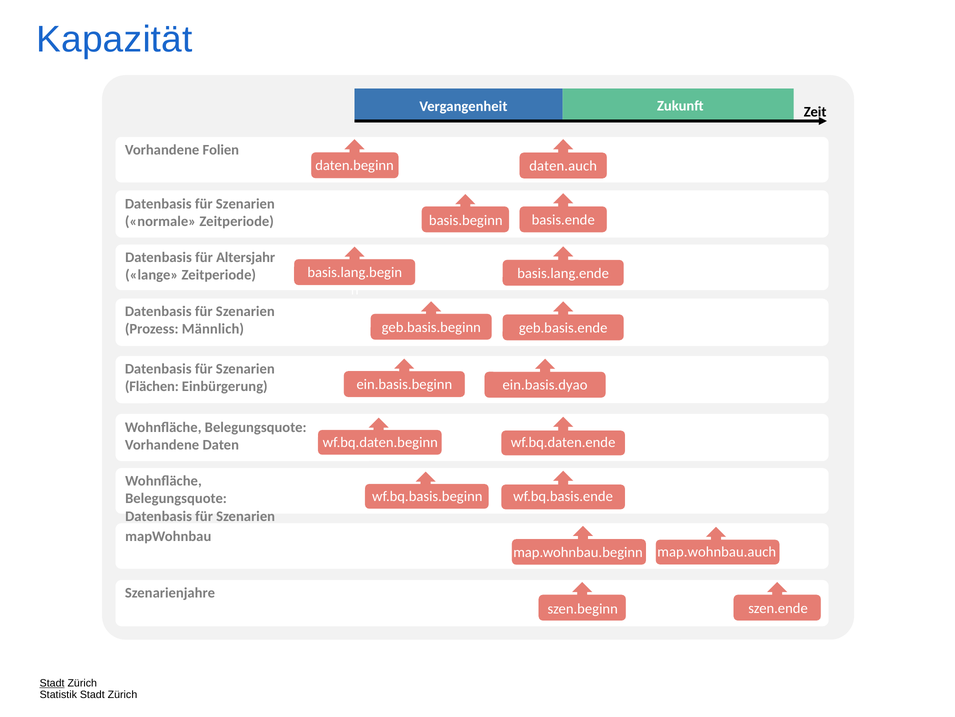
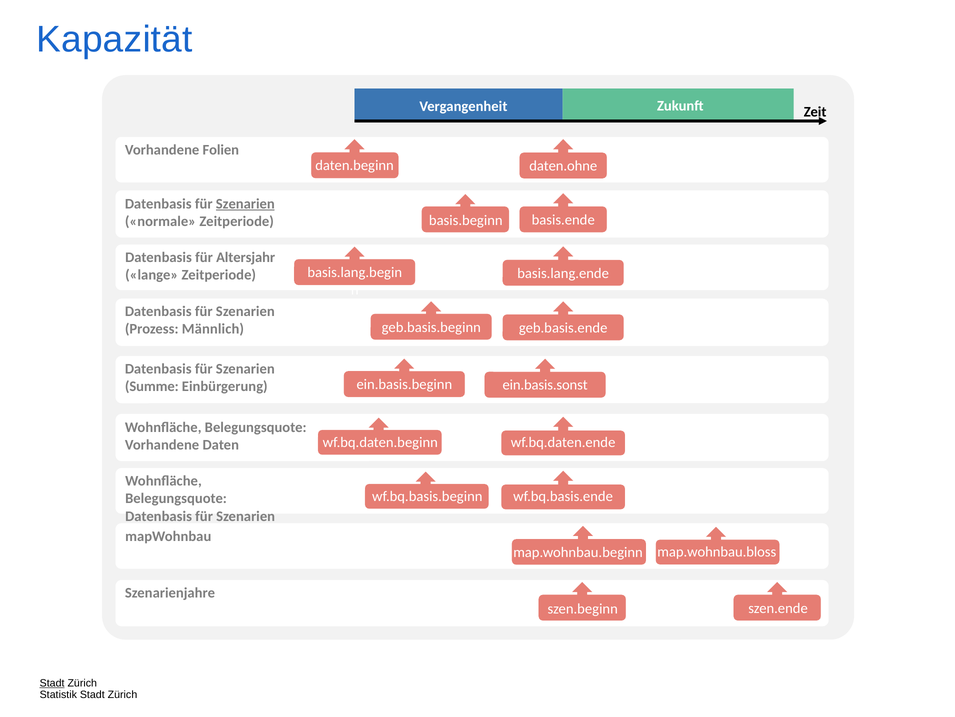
daten.auch: daten.auch -> daten.ohne (563, 166)
Szenarien underline: none -> present (245, 204)
Flächen: Flächen -> Summe (152, 386)
ein.basis.dyao: ein.basis.dyao -> ein.basis.sonst (545, 385)
map.wohnbau.auch: map.wohnbau.auch -> map.wohnbau.bloss (717, 551)
